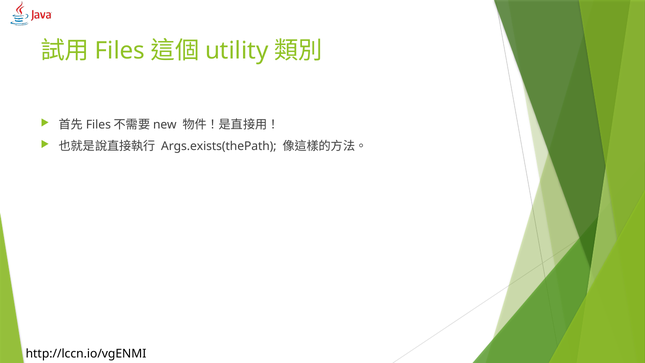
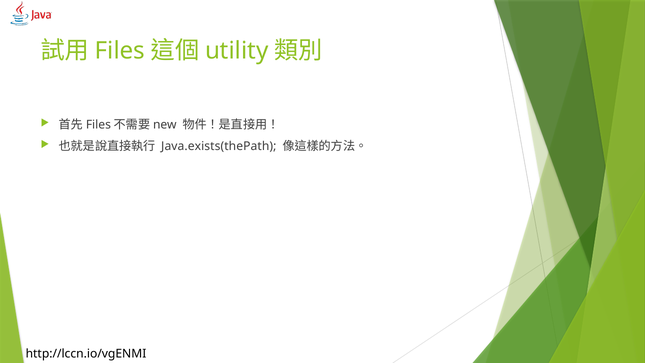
Args.exists(thePath: Args.exists(thePath -> Java.exists(thePath (219, 146)
